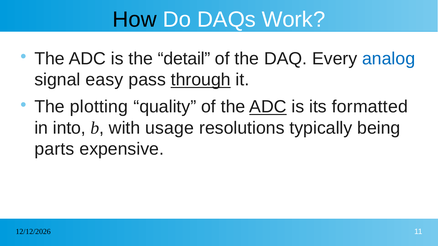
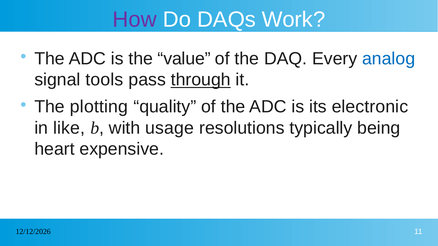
How colour: black -> purple (135, 20)
detail: detail -> value (184, 59)
easy: easy -> tools (104, 80)
ADC underline: present -> none (268, 107)
formatted: formatted -> electronic (370, 107)
into: into -> like (69, 128)
parts: parts -> heart (55, 149)
